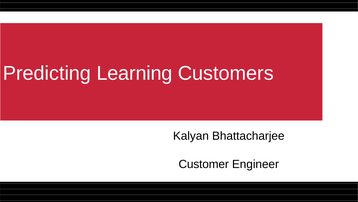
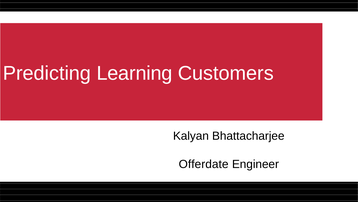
Customer: Customer -> Offerdate (204, 164)
